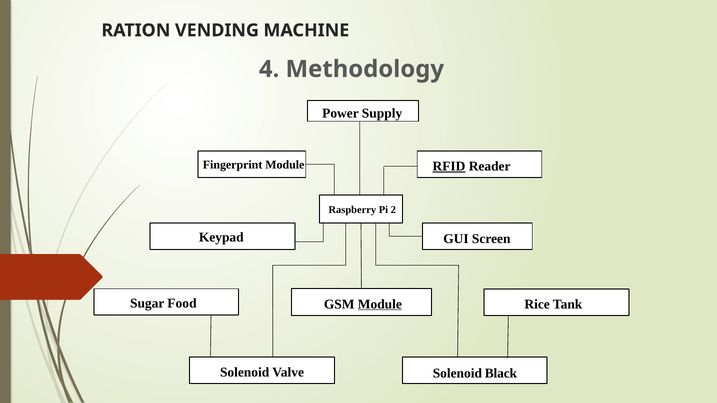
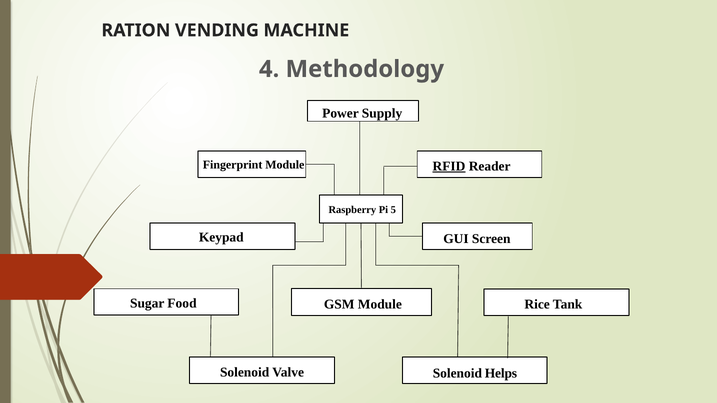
2: 2 -> 5 (393, 210)
Module underline: present -> none (380, 304)
Black: Black -> Helps (501, 374)
